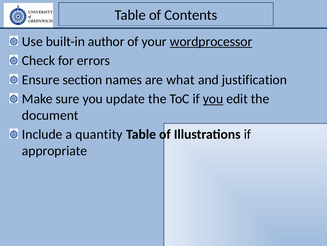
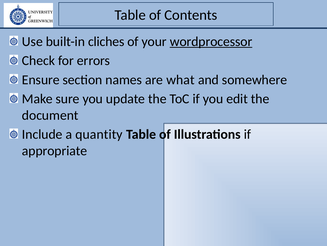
author: author -> cliches (106, 41)
justification: justification -> somewhere (255, 80)
you underline: present -> none (213, 99)
